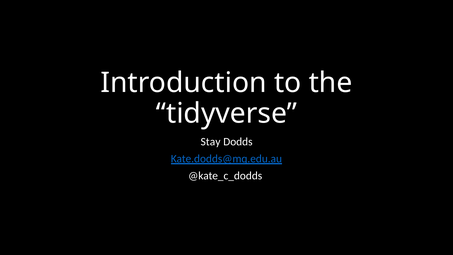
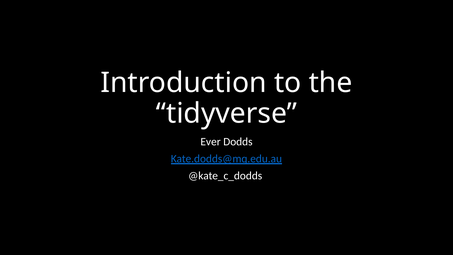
Stay: Stay -> Ever (211, 142)
